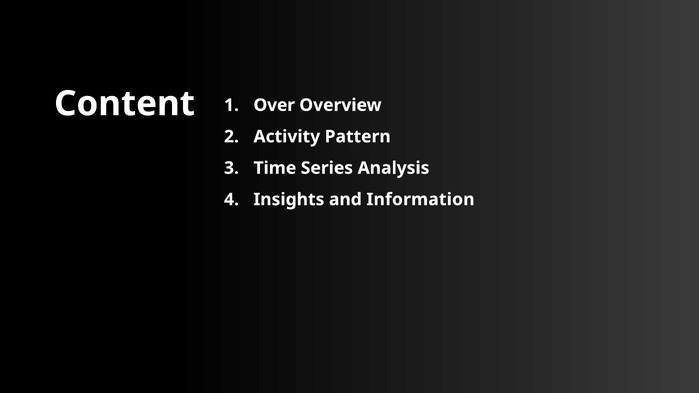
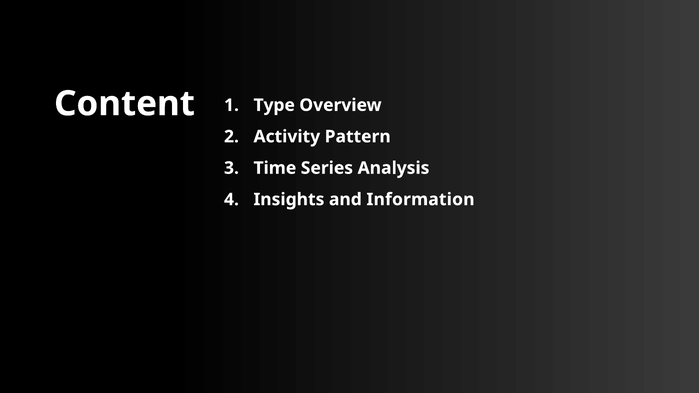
Over: Over -> Type (274, 105)
